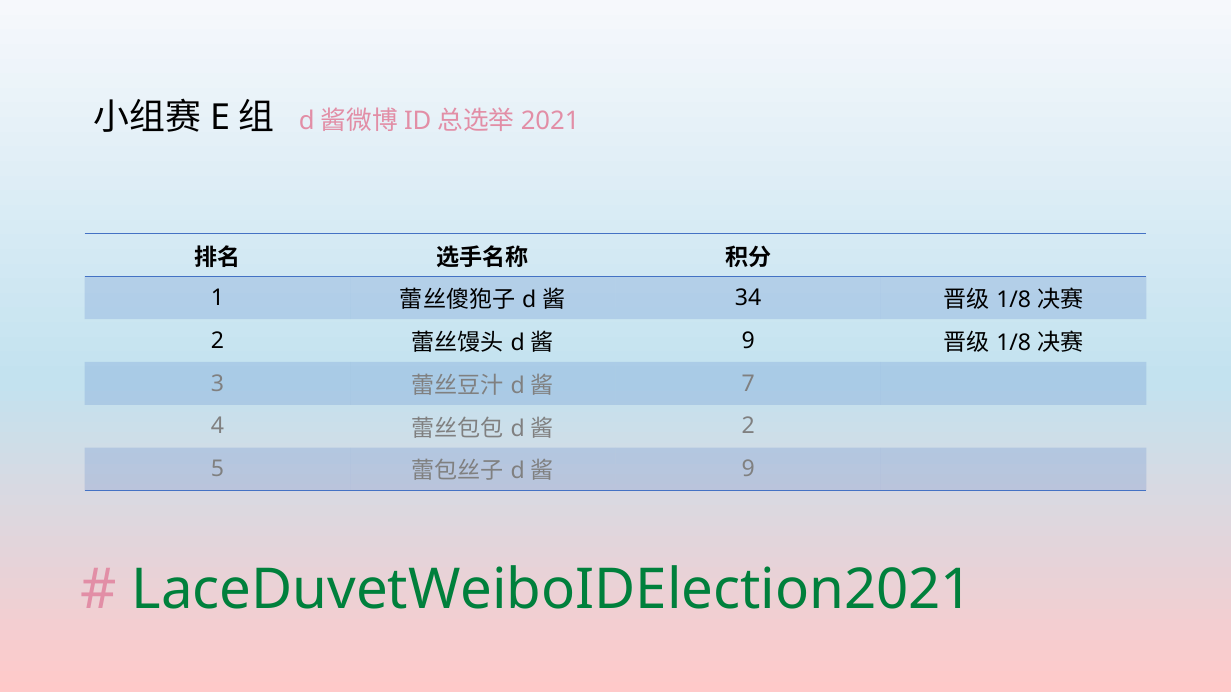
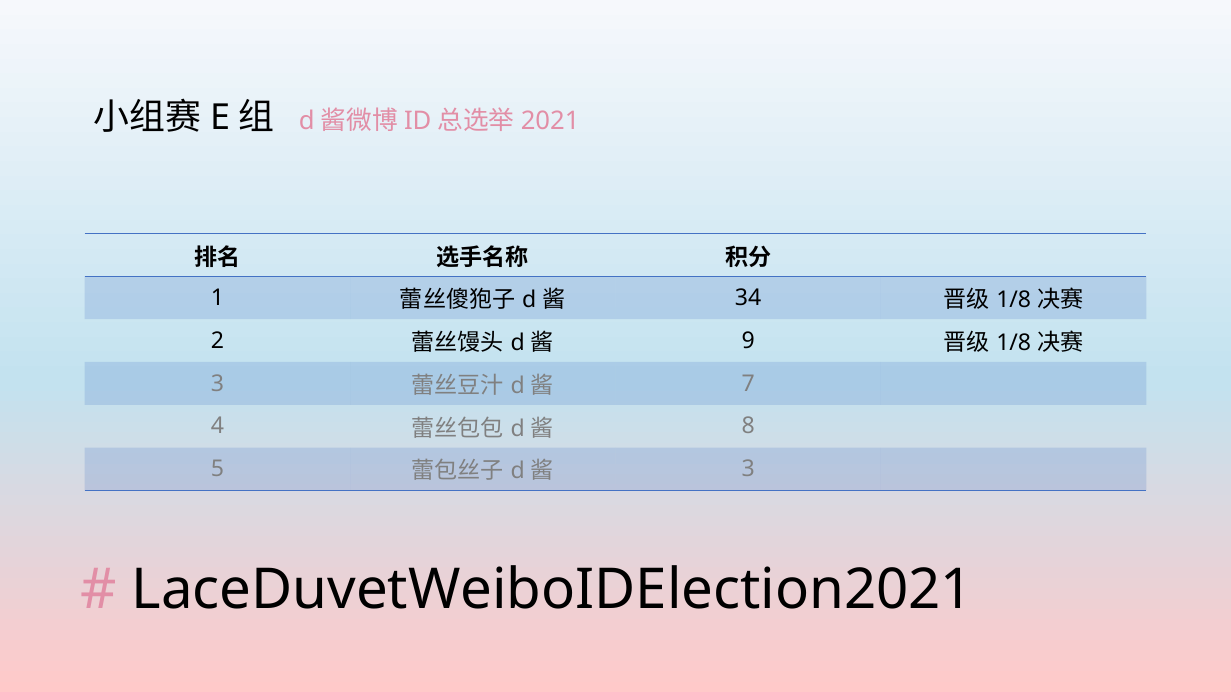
2: 2 -> 8 (748, 427)
9: 9 -> 3 (748, 469)
LaceDuvetWeiboIDElection2021 colour: green -> black (552, 590)
